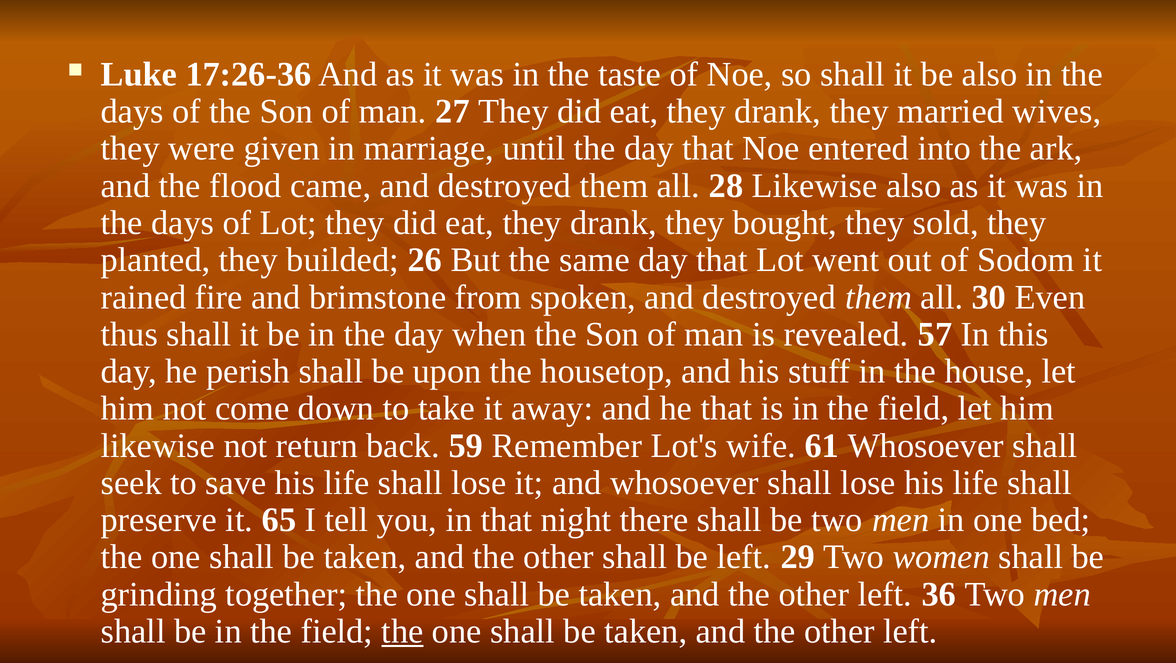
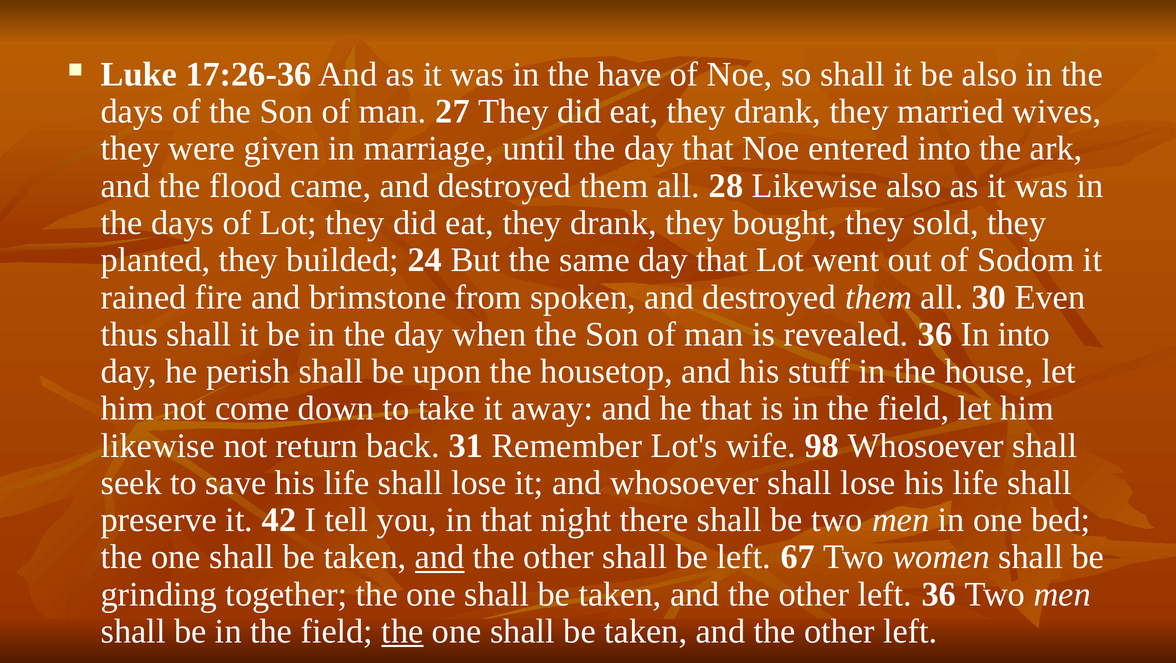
taste: taste -> have (630, 74)
26: 26 -> 24 (425, 260)
revealed 57: 57 -> 36 (935, 334)
In this: this -> into (1024, 334)
59: 59 -> 31 (466, 446)
61: 61 -> 98 (822, 446)
65: 65 -> 42 (279, 520)
and underline: none -> present (440, 557)
29: 29 -> 67 (798, 557)
